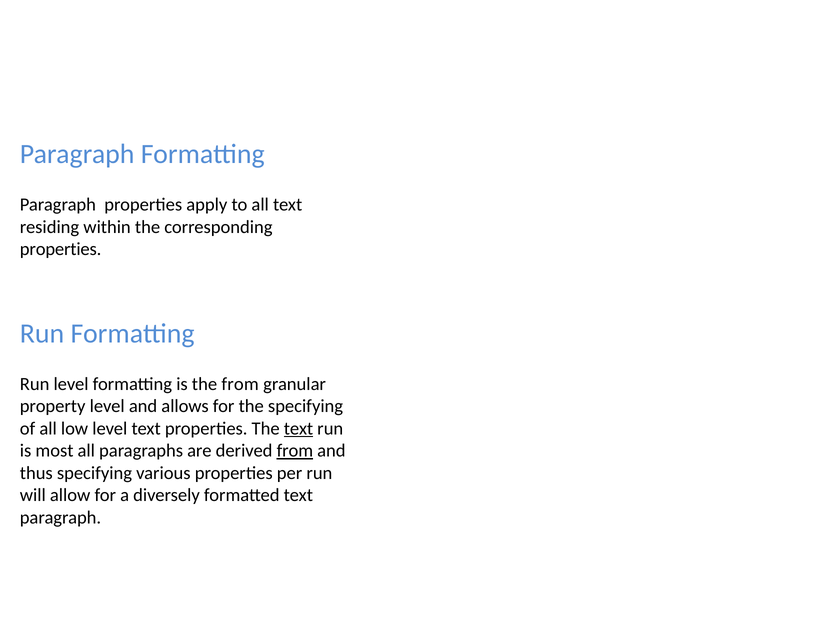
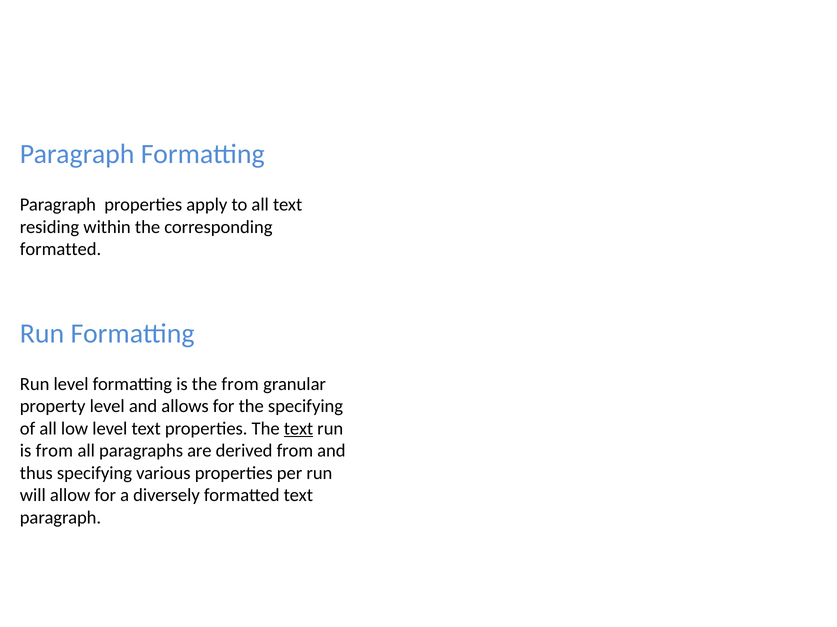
properties: properties -> formatted (61, 250)
is most: most -> from (54, 451)
from underline: present -> none (295, 451)
